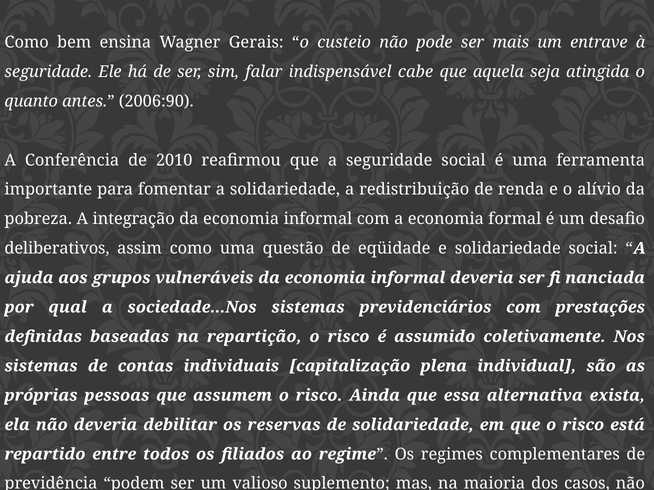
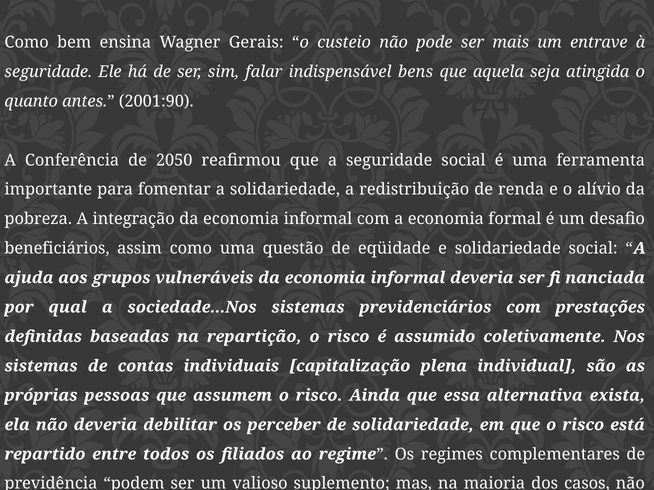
cabe: cabe -> bens (416, 72)
2006:90: 2006:90 -> 2001:90 (156, 101)
2010: 2010 -> 2050 (174, 160)
deliberativos: deliberativos -> beneficiários (57, 249)
reservas: reservas -> perceber (284, 425)
